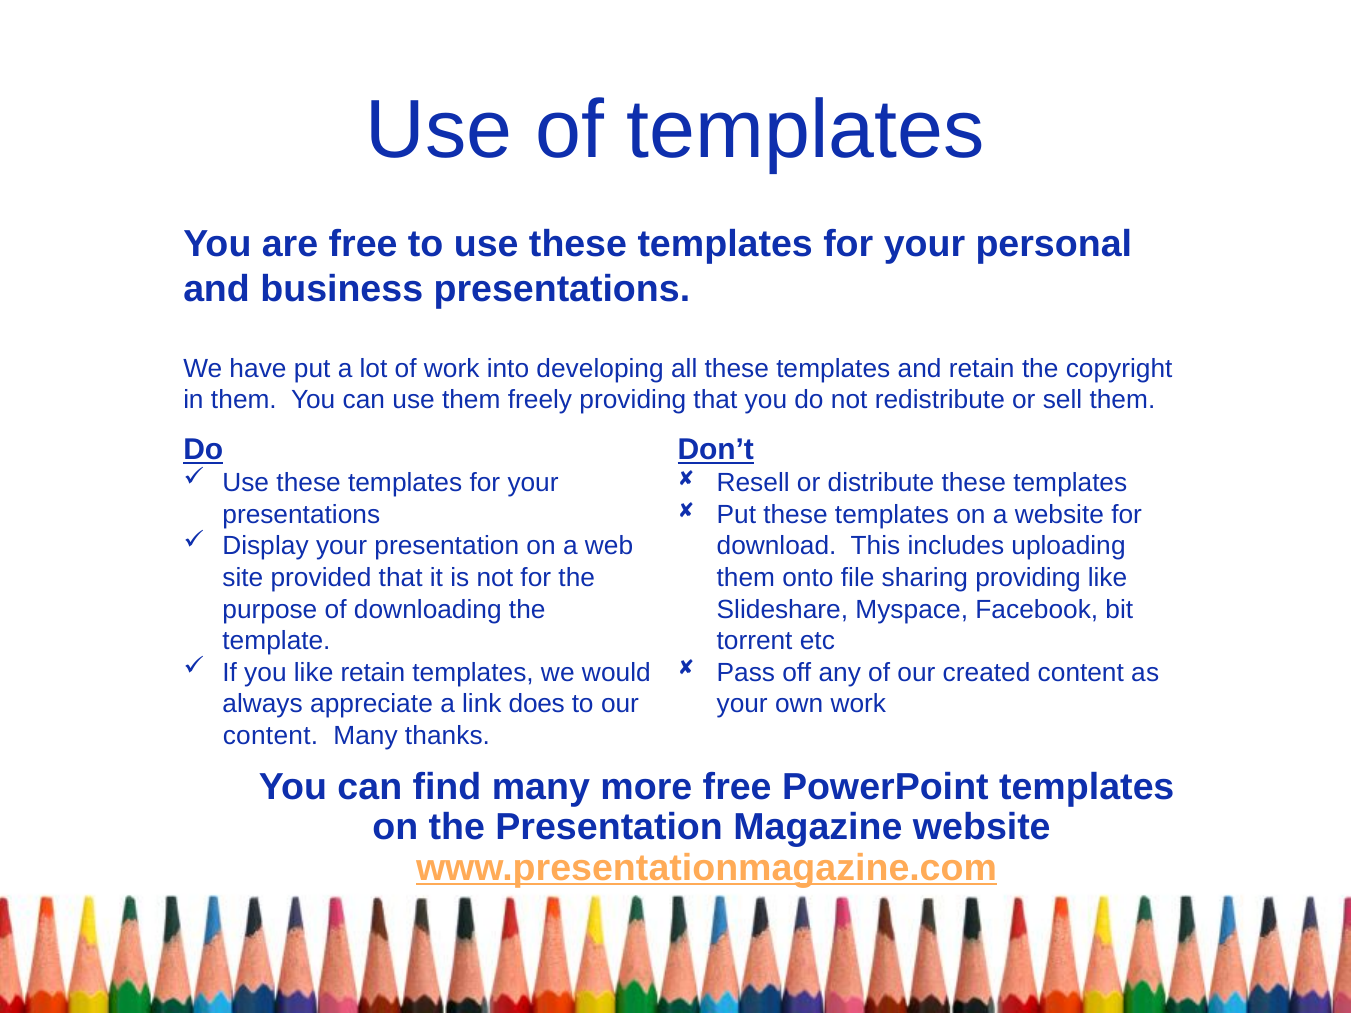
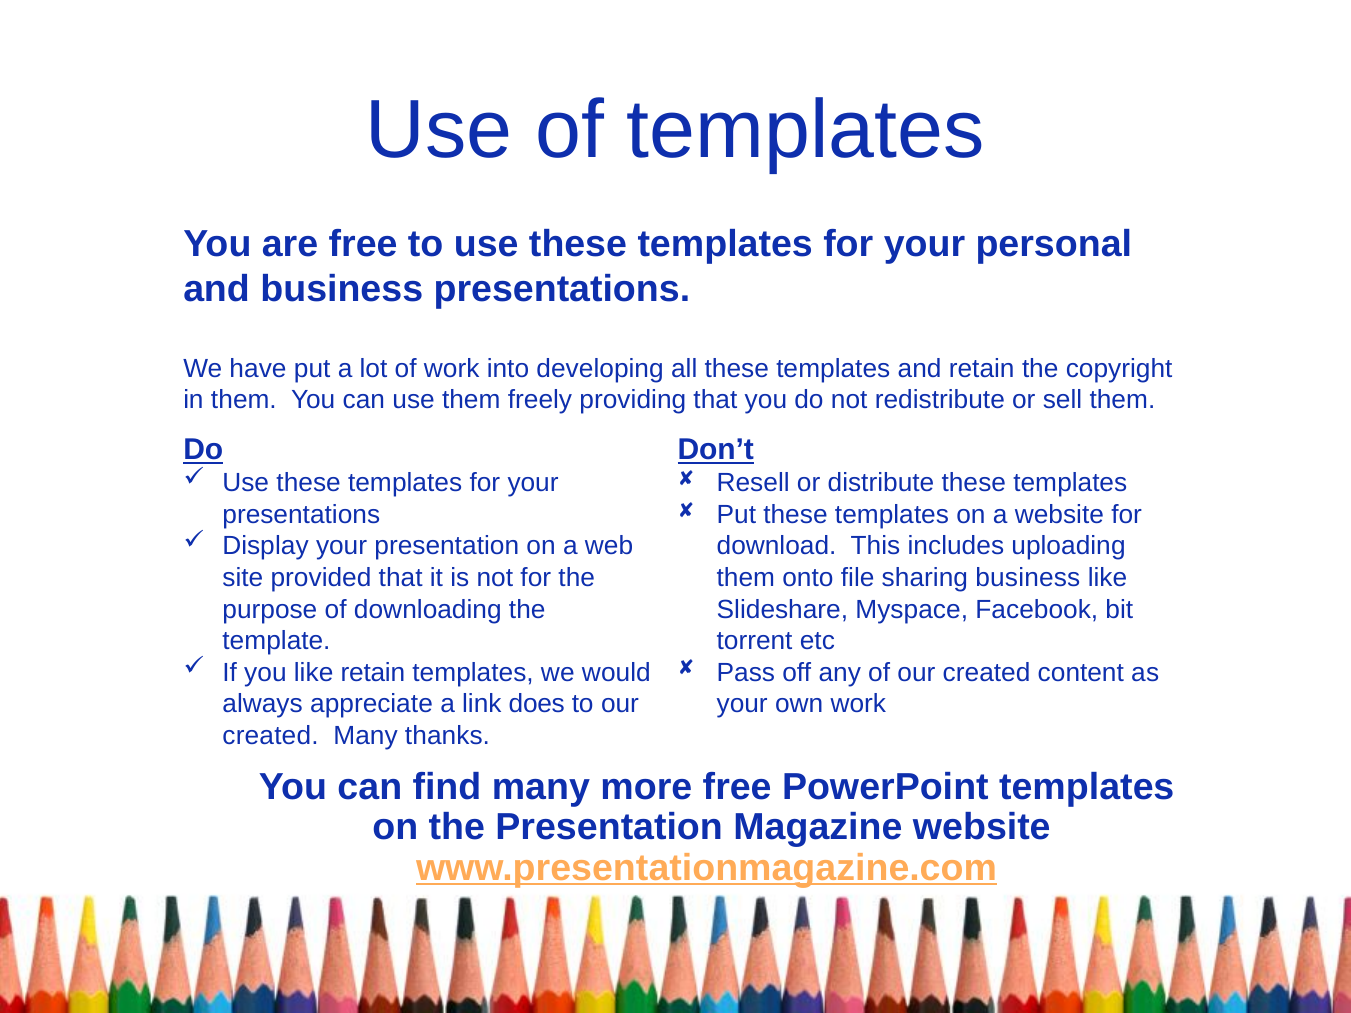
sharing providing: providing -> business (1028, 578)
content: content -> created (271, 736)
